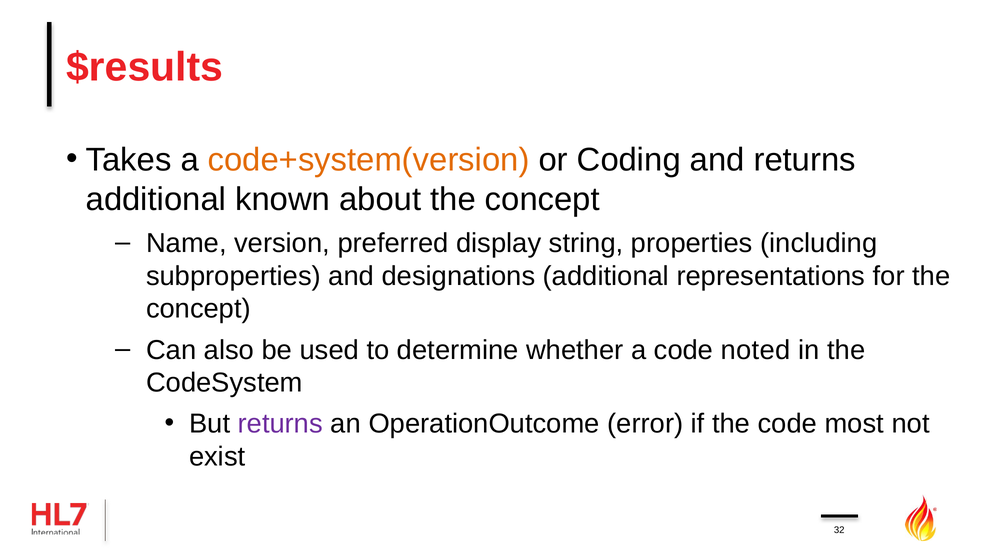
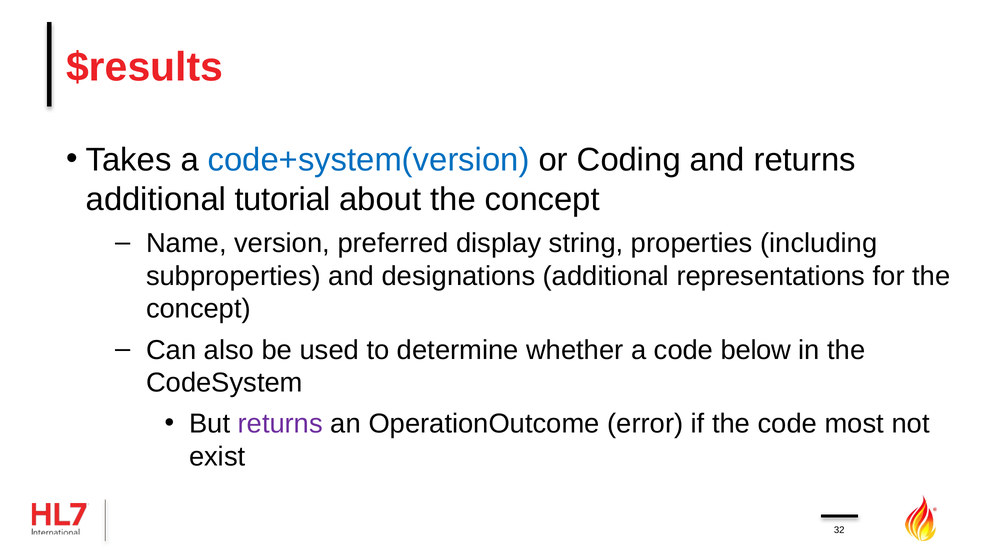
code+system(version colour: orange -> blue (369, 160)
known: known -> tutorial (283, 199)
noted: noted -> below (756, 350)
